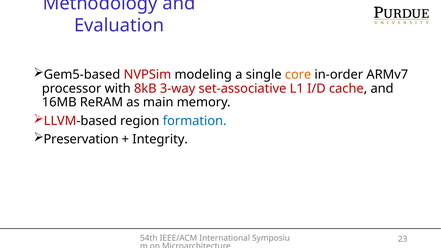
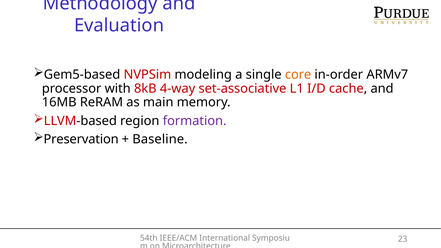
3-way: 3-way -> 4-way (178, 88)
formation colour: blue -> purple (195, 121)
Integrity: Integrity -> Baseline (160, 139)
